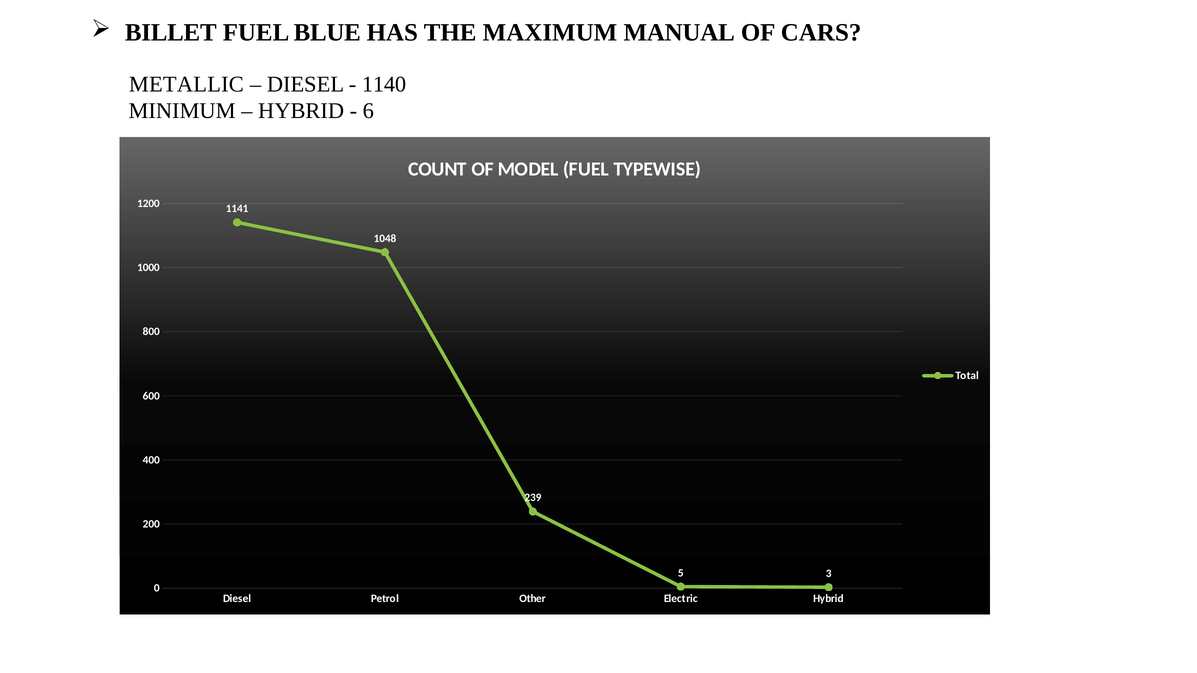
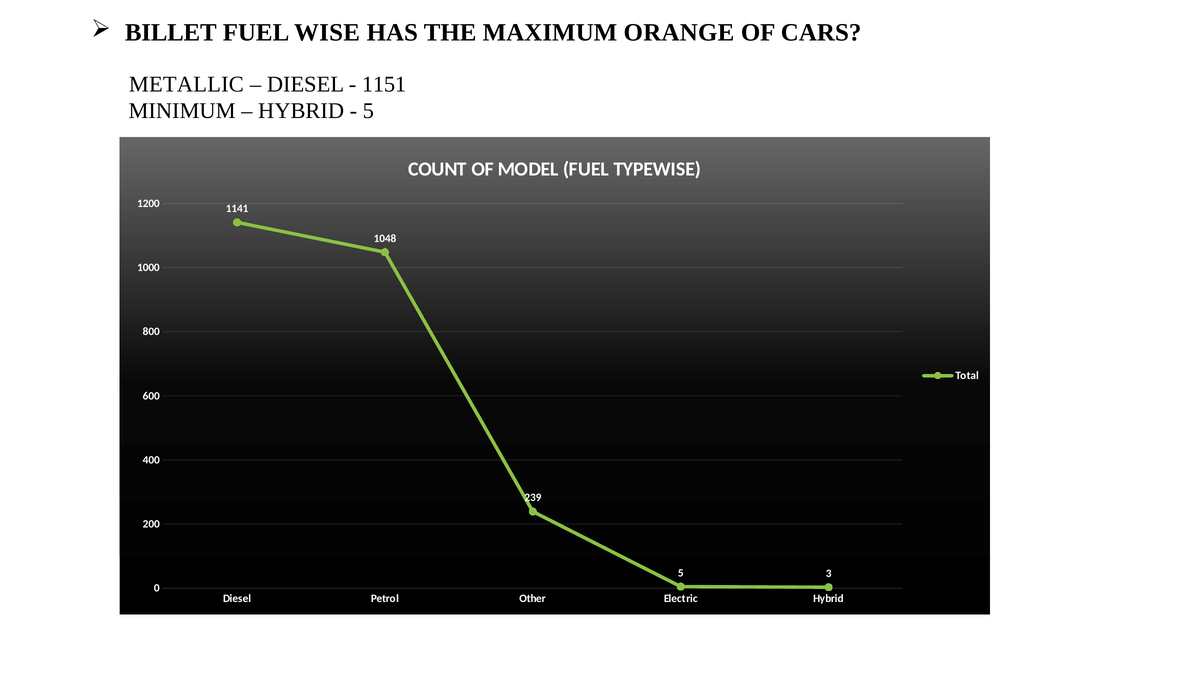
BLUE: BLUE -> WISE (327, 33)
MANUAL: MANUAL -> ORANGE (679, 33)
1140: 1140 -> 1151 (384, 84)
6: 6 -> 5 (368, 111)
